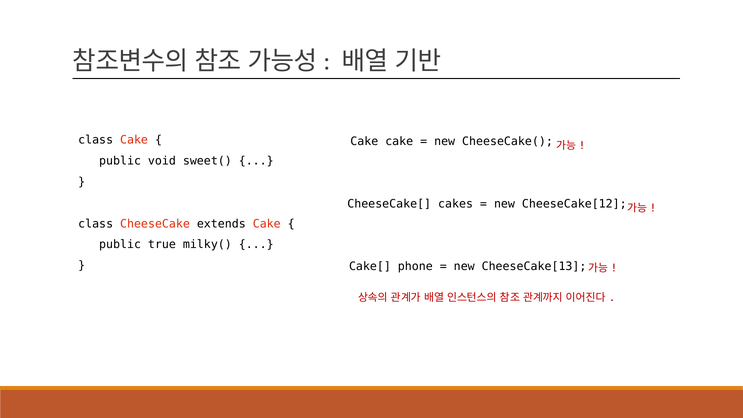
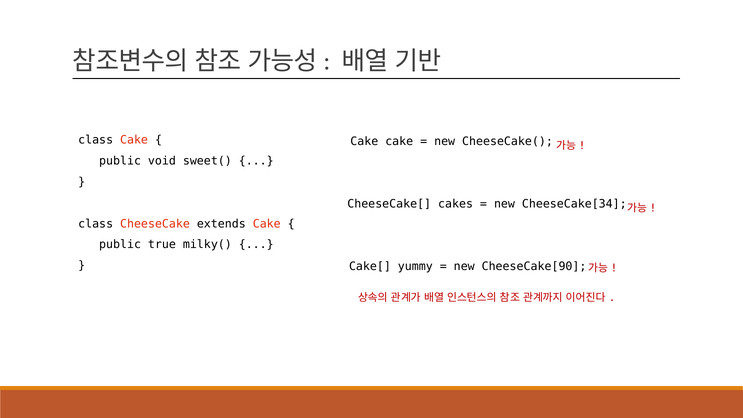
CheeseCake[12: CheeseCake[12 -> CheeseCake[34 (574, 204)
phone: phone -> yummy (415, 266)
CheeseCake[13: CheeseCake[13 -> CheeseCake[90 (534, 266)
